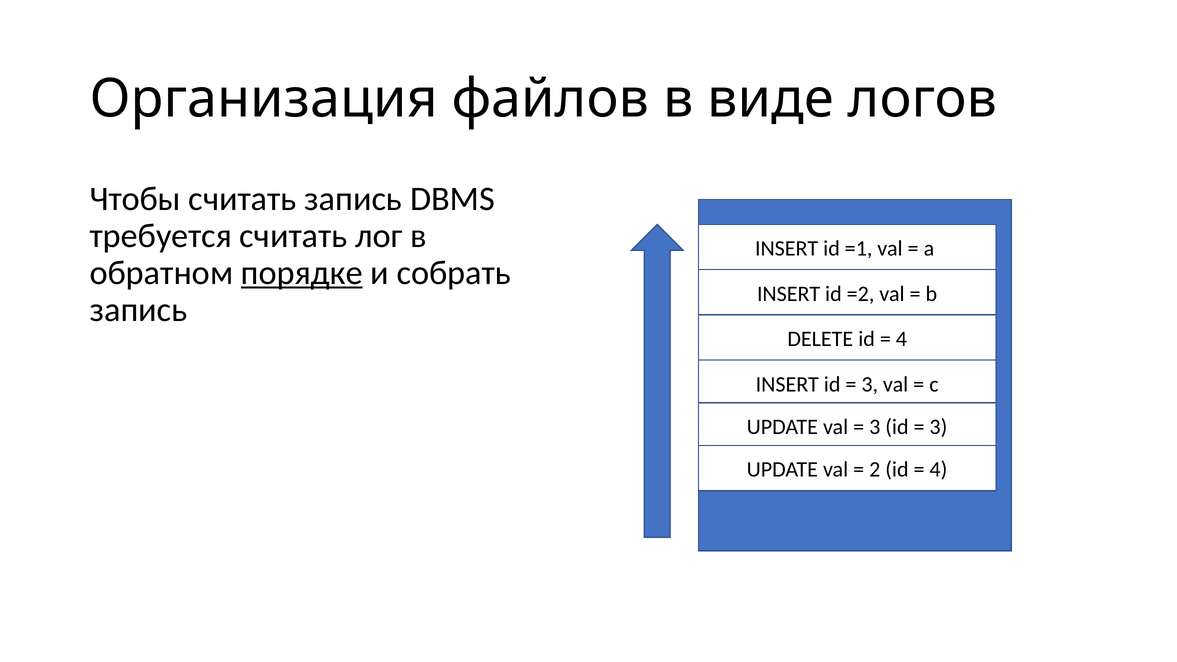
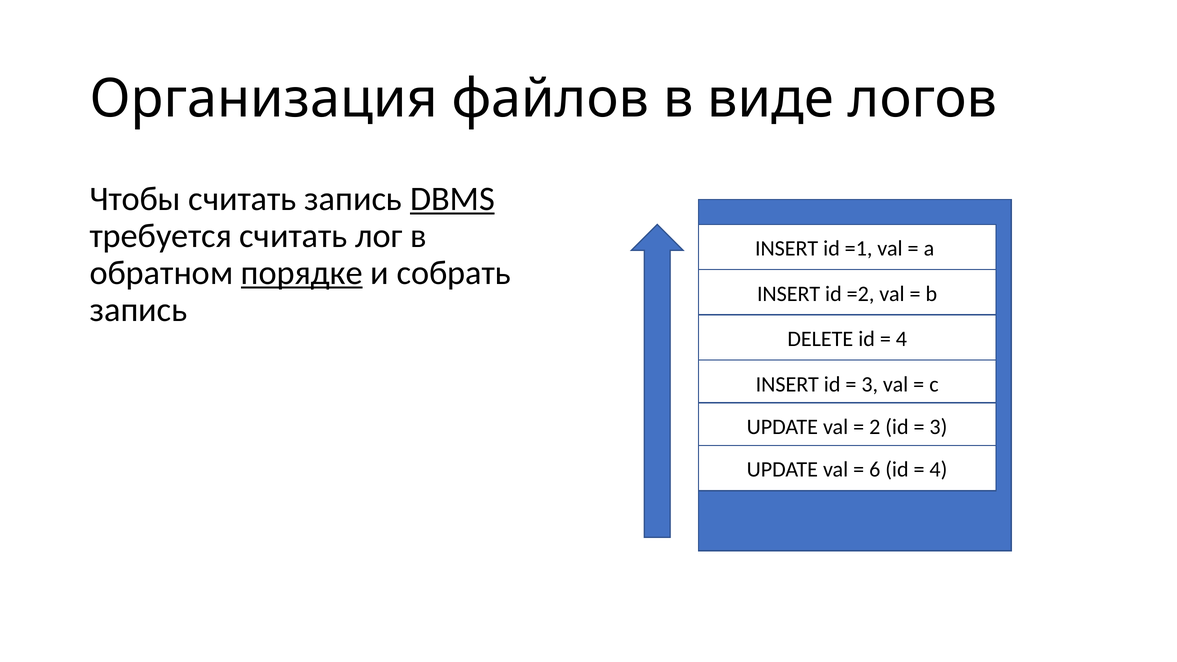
DBMS underline: none -> present (452, 199)
3: 3 -> 2 (875, 427)
2: 2 -> 6 (875, 470)
